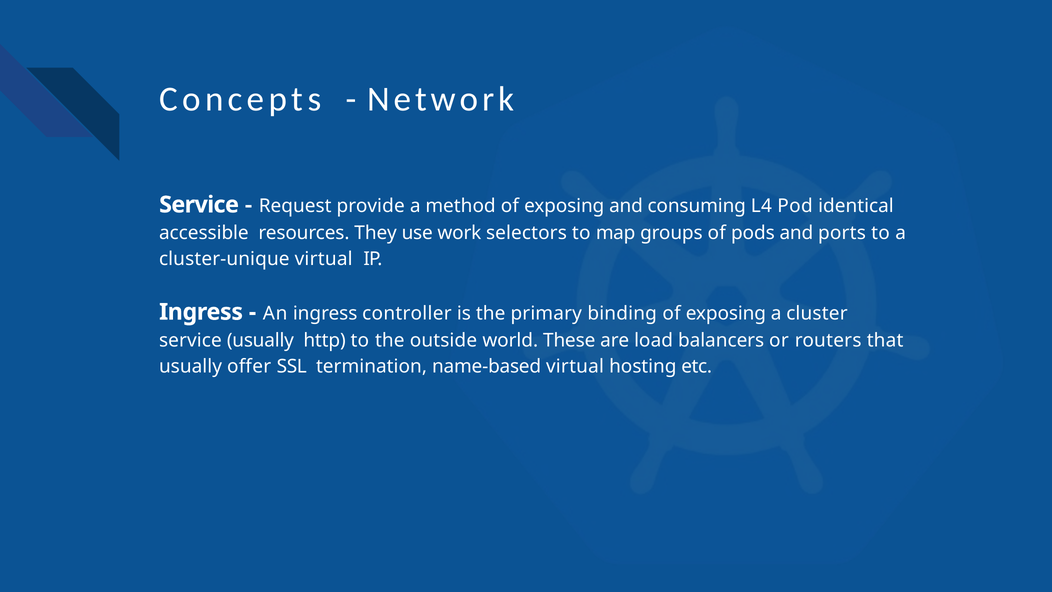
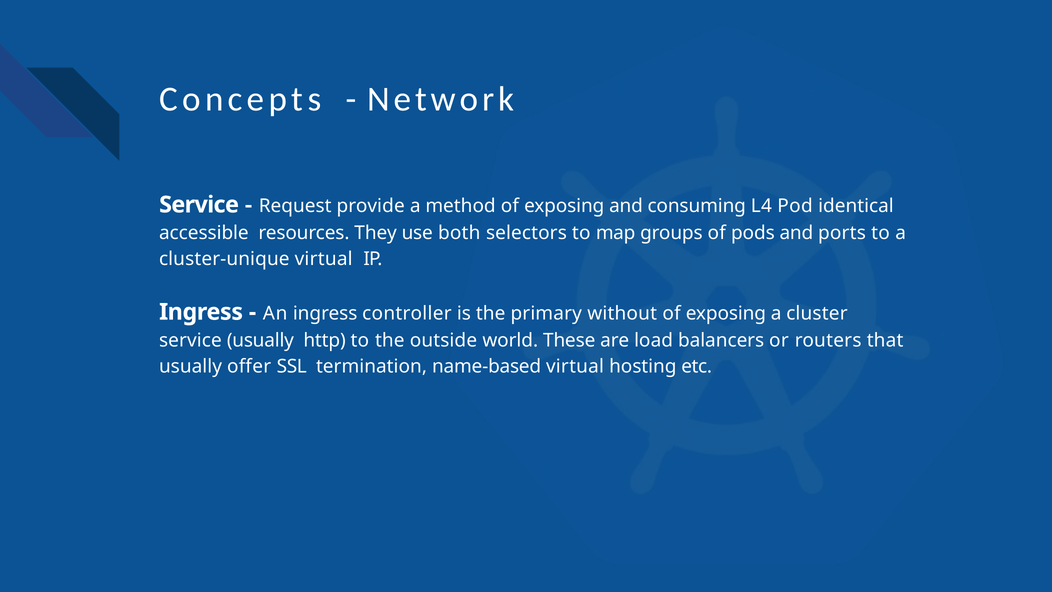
work: work -> both (459, 233)
binding: binding -> without (622, 313)
